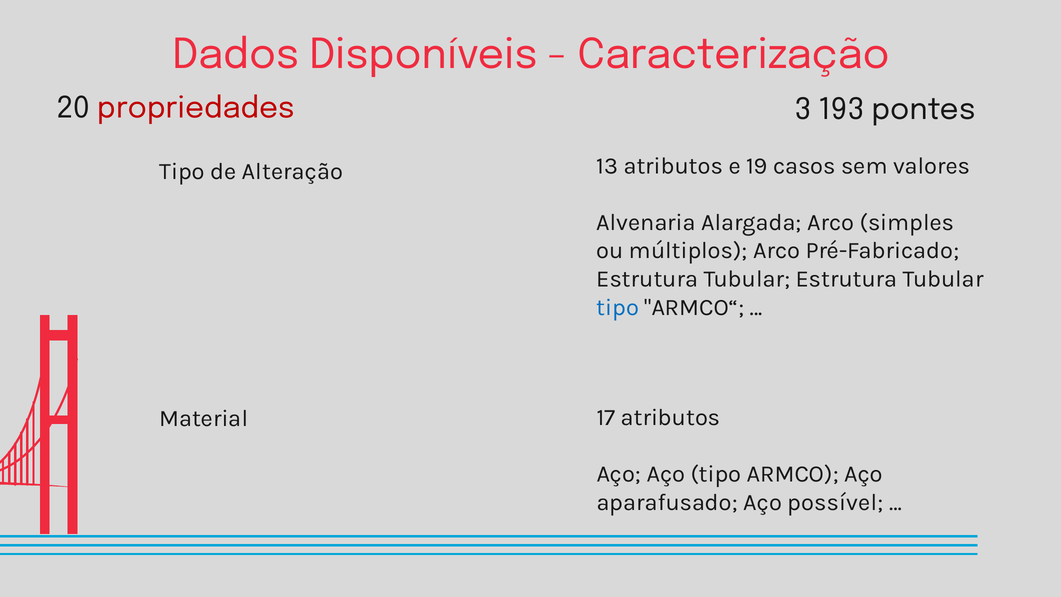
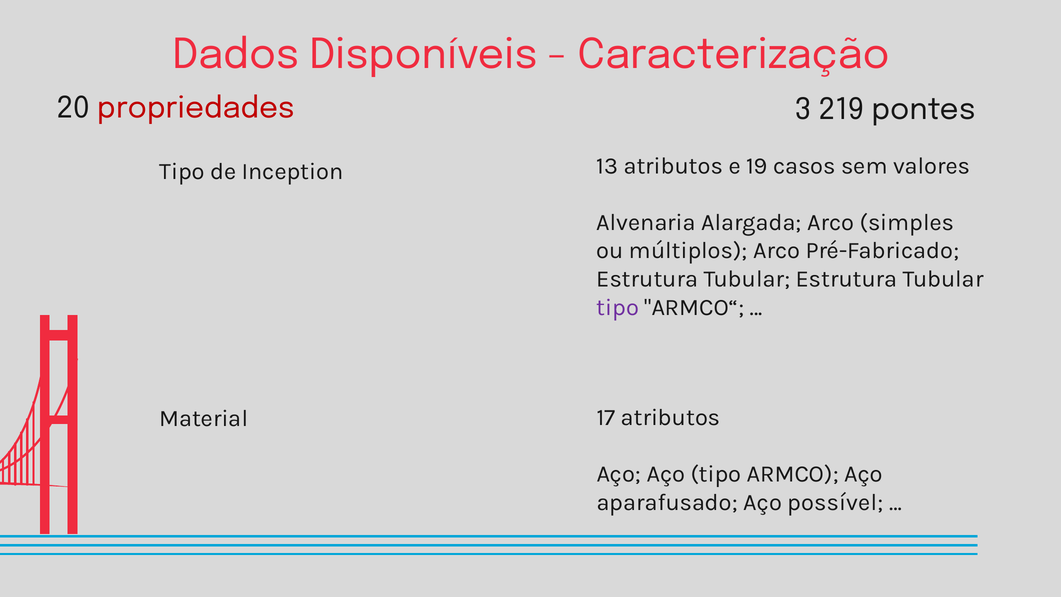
193: 193 -> 219 (842, 109)
Alteração: Alteração -> Inception (293, 172)
tipo colour: blue -> purple (618, 307)
